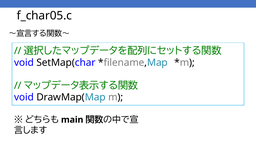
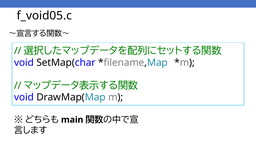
f_char05.c: f_char05.c -> f_void05.c (44, 16)
